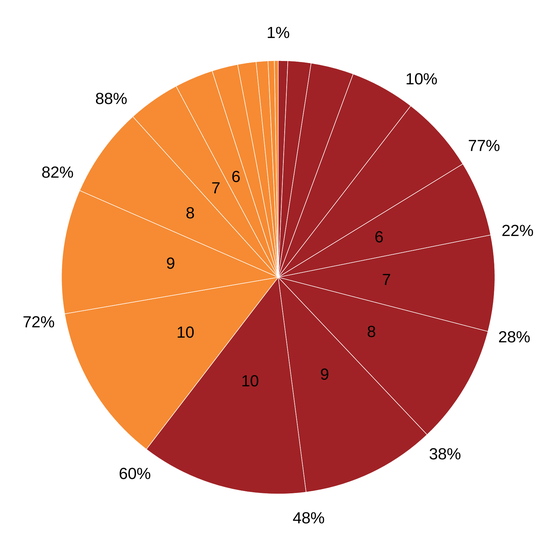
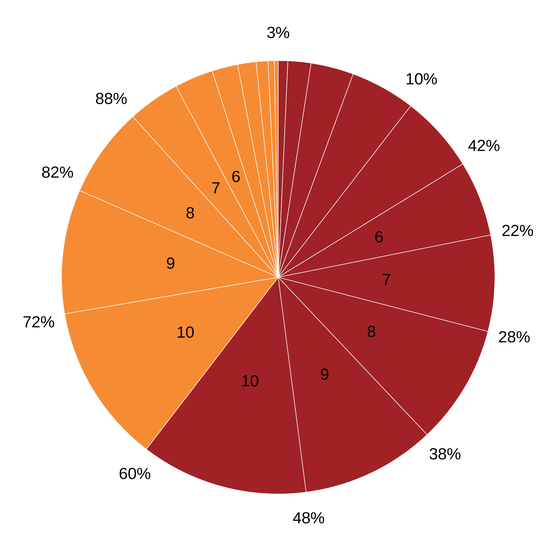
1%: 1% -> 3% (278, 33)
77%: 77% -> 42% (484, 146)
